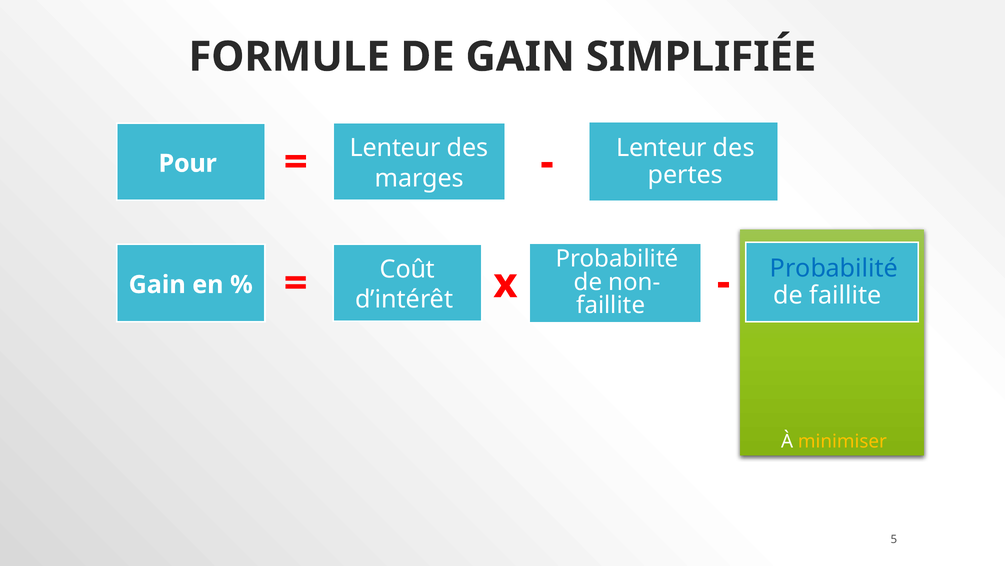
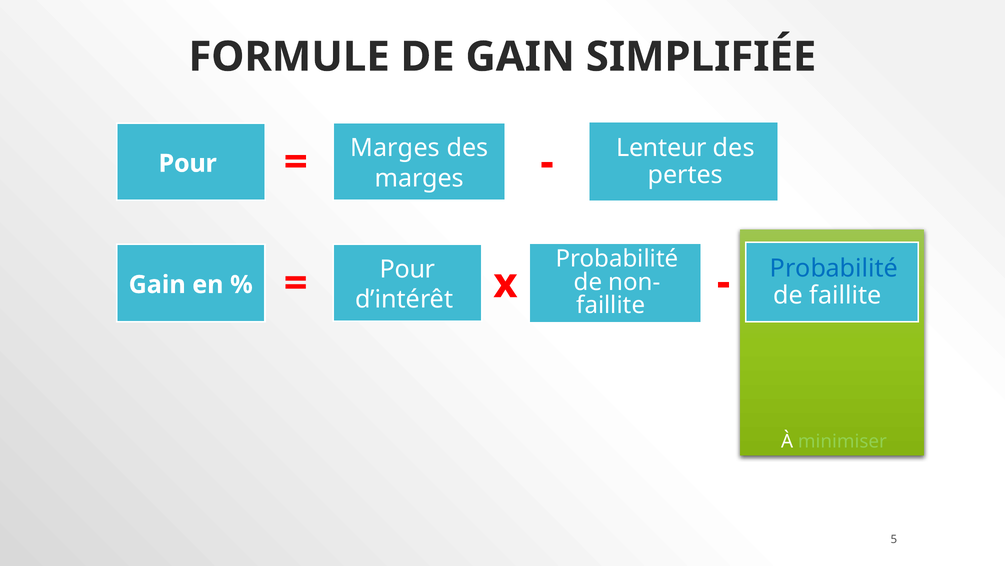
Lenteur: Lenteur -> Marges (395, 148)
Coût: Coût -> Pour (408, 269)
minimiser colour: yellow -> light green (842, 441)
